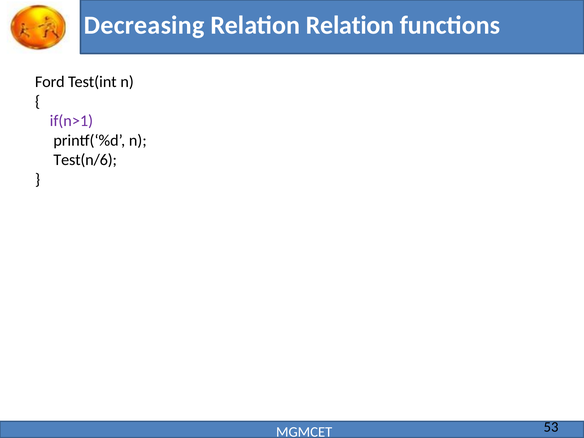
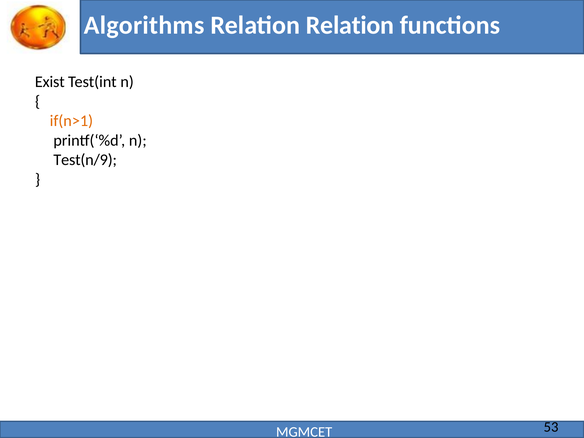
Decreasing: Decreasing -> Algorithms (144, 25)
Ford: Ford -> Exist (50, 82)
if(n>1 colour: purple -> orange (71, 121)
Test(n/6: Test(n/6 -> Test(n/9 (85, 160)
